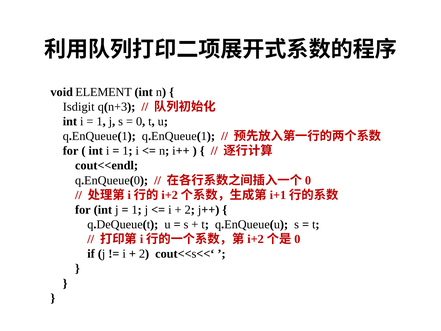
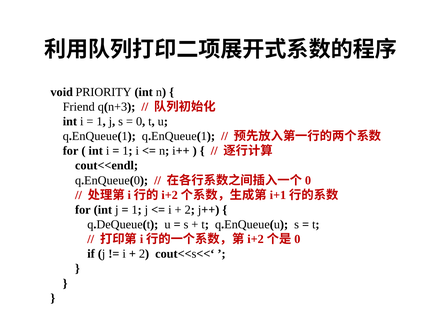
ELEMENT: ELEMENT -> PRIORITY (104, 92)
Isdigit: Isdigit -> Friend (79, 107)
